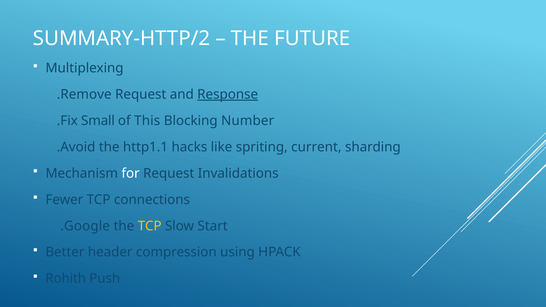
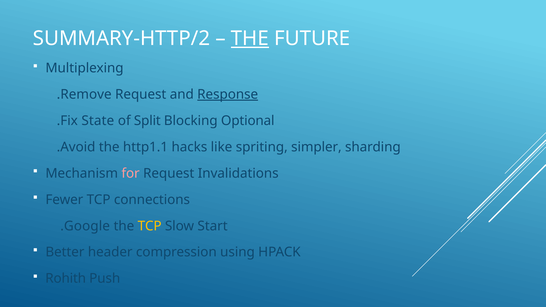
THE underline: none -> present (250, 39)
Small: Small -> State (98, 121)
This: This -> Split (147, 121)
Number: Number -> Optional (248, 121)
current: current -> simpler (316, 147)
for colour: white -> pink (131, 173)
